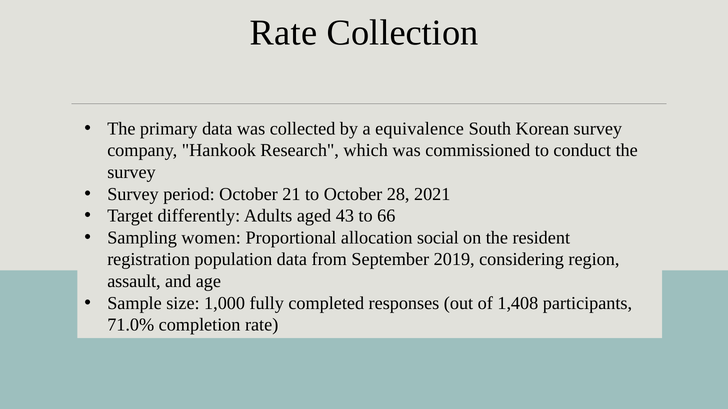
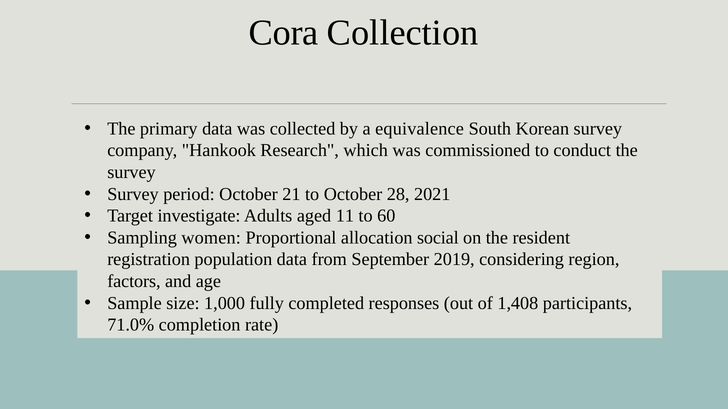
Rate: Rate -> Cora (284, 33)
differently: differently -> investigate (199, 216)
43: 43 -> 11 (345, 216)
66: 66 -> 60 (386, 216)
assault: assault -> factors (134, 282)
